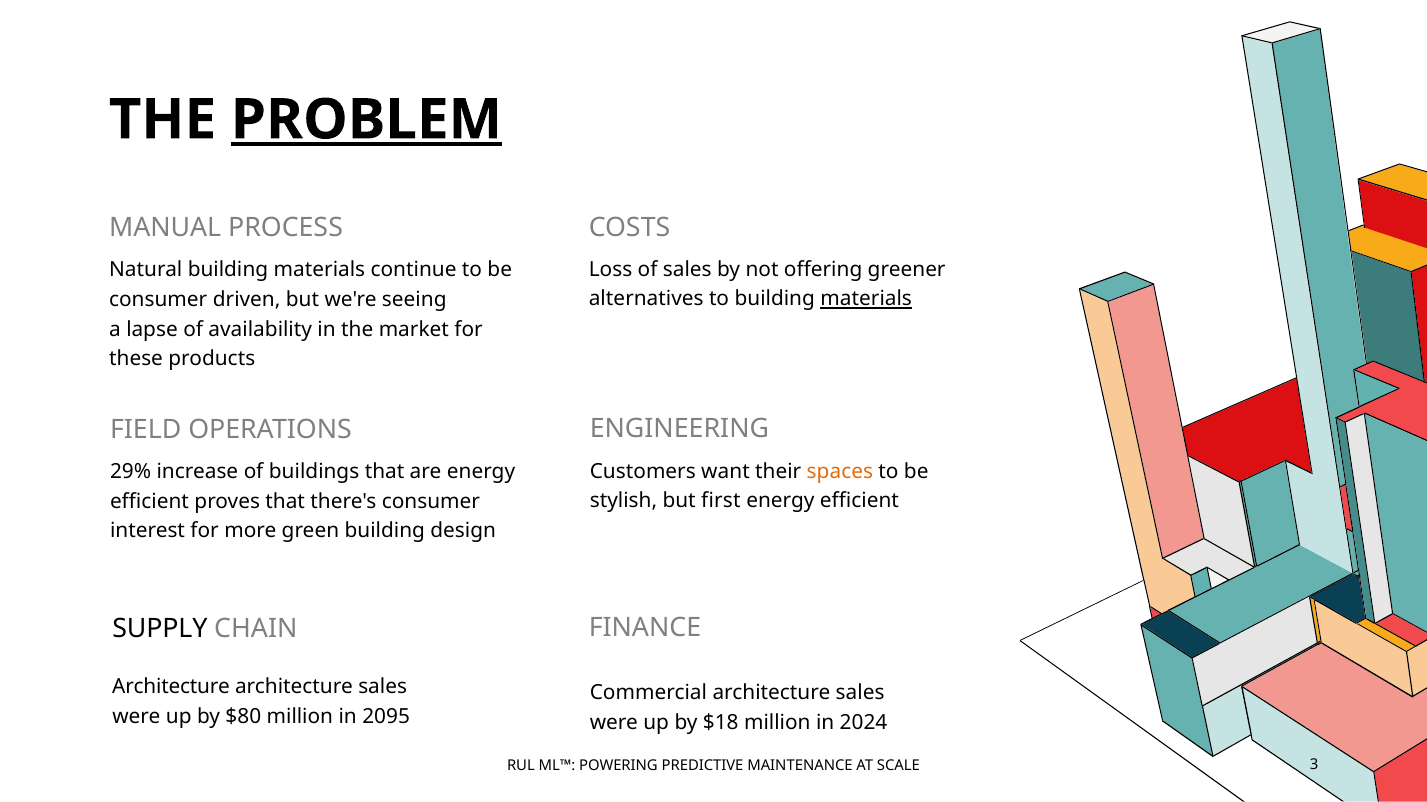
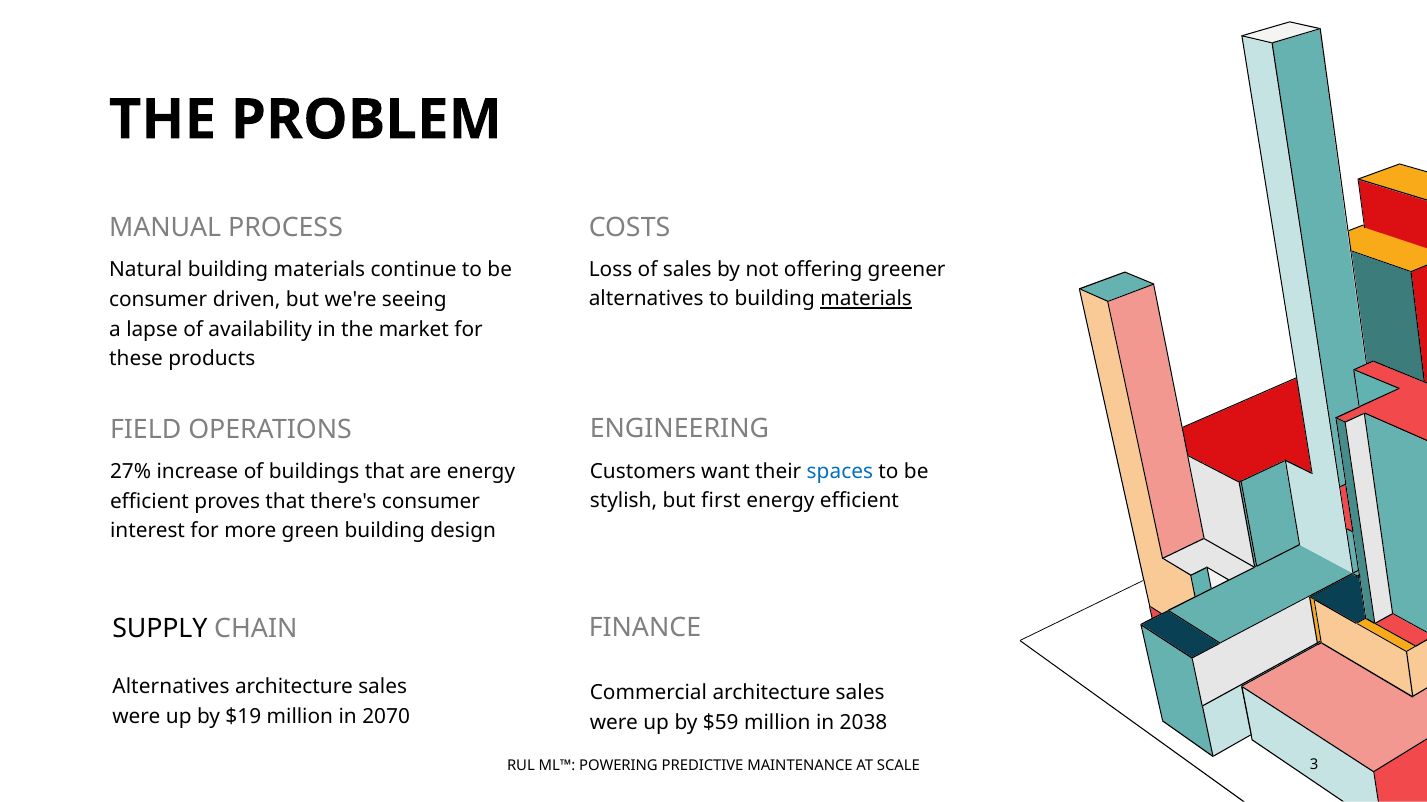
PROBLEM underline: present -> none (366, 120)
spaces colour: orange -> blue (840, 472)
29%: 29% -> 27% (131, 472)
Architecture: Architecture -> Alternatives (171, 688)
$80: $80 -> $19 (243, 717)
2095: 2095 -> 2070 (386, 717)
$18: $18 -> $59 (721, 723)
2024: 2024 -> 2038 (864, 723)
